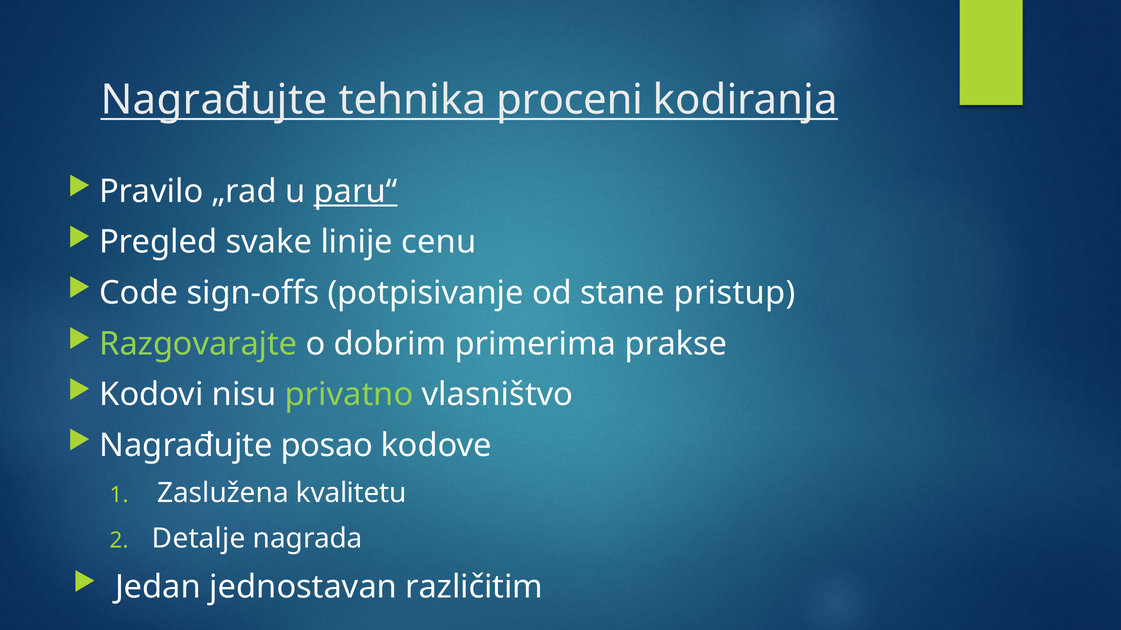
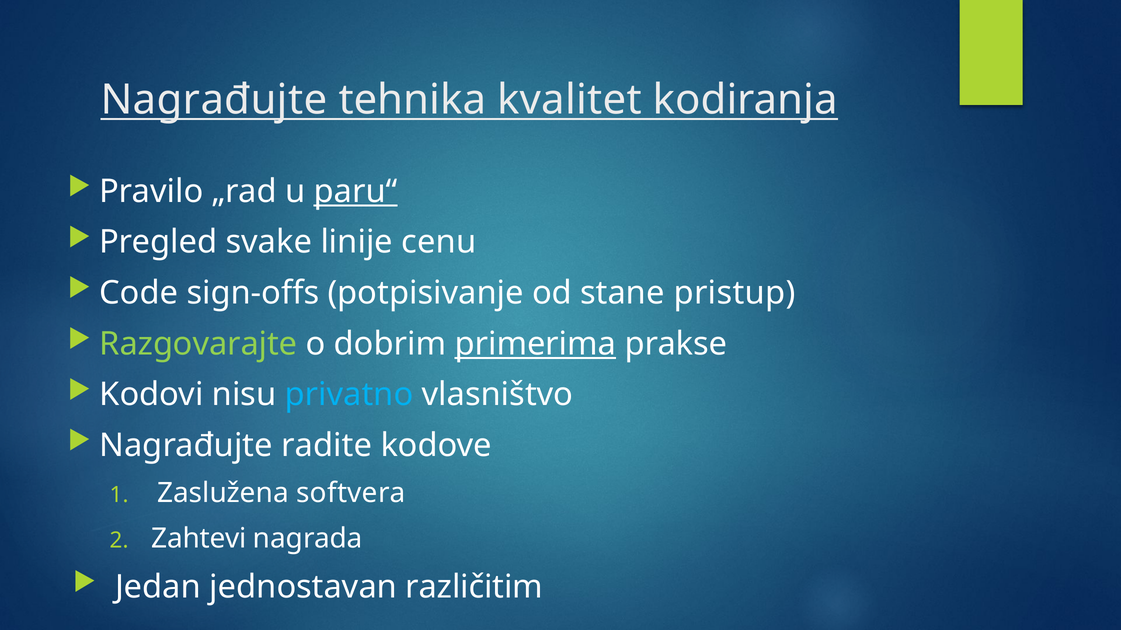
proceni: proceni -> kvalitet (569, 100)
primerima underline: none -> present (535, 344)
privatno colour: light green -> light blue (349, 395)
posao: posao -> radite (327, 446)
kvalitetu: kvalitetu -> softvera (351, 494)
Detalje: Detalje -> Zahtevi (199, 539)
